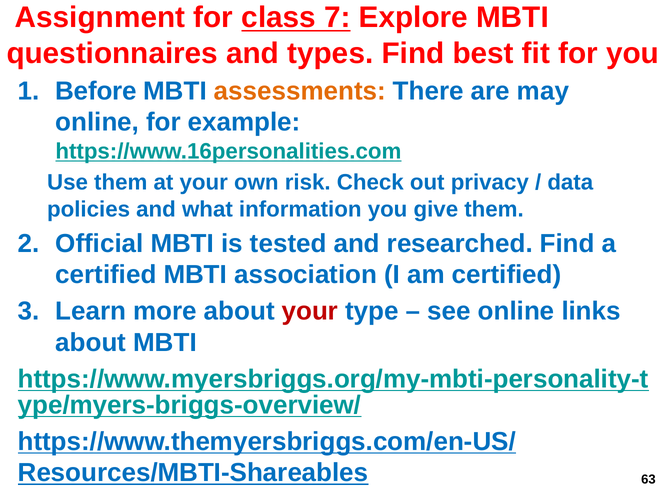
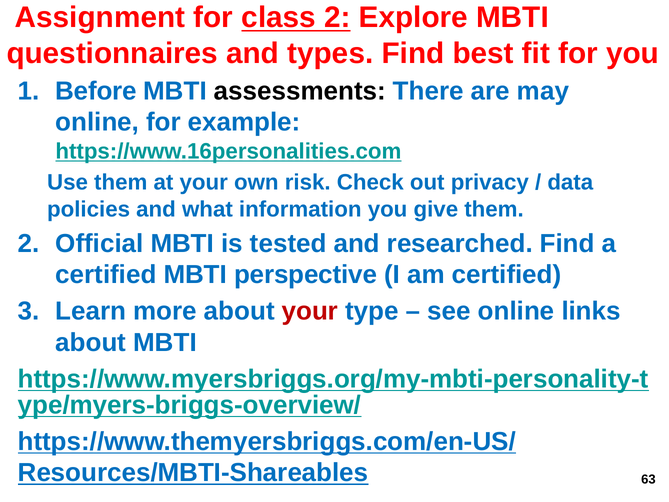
class 7: 7 -> 2 (337, 18)
assessments colour: orange -> black (300, 91)
association: association -> perspective (306, 275)
